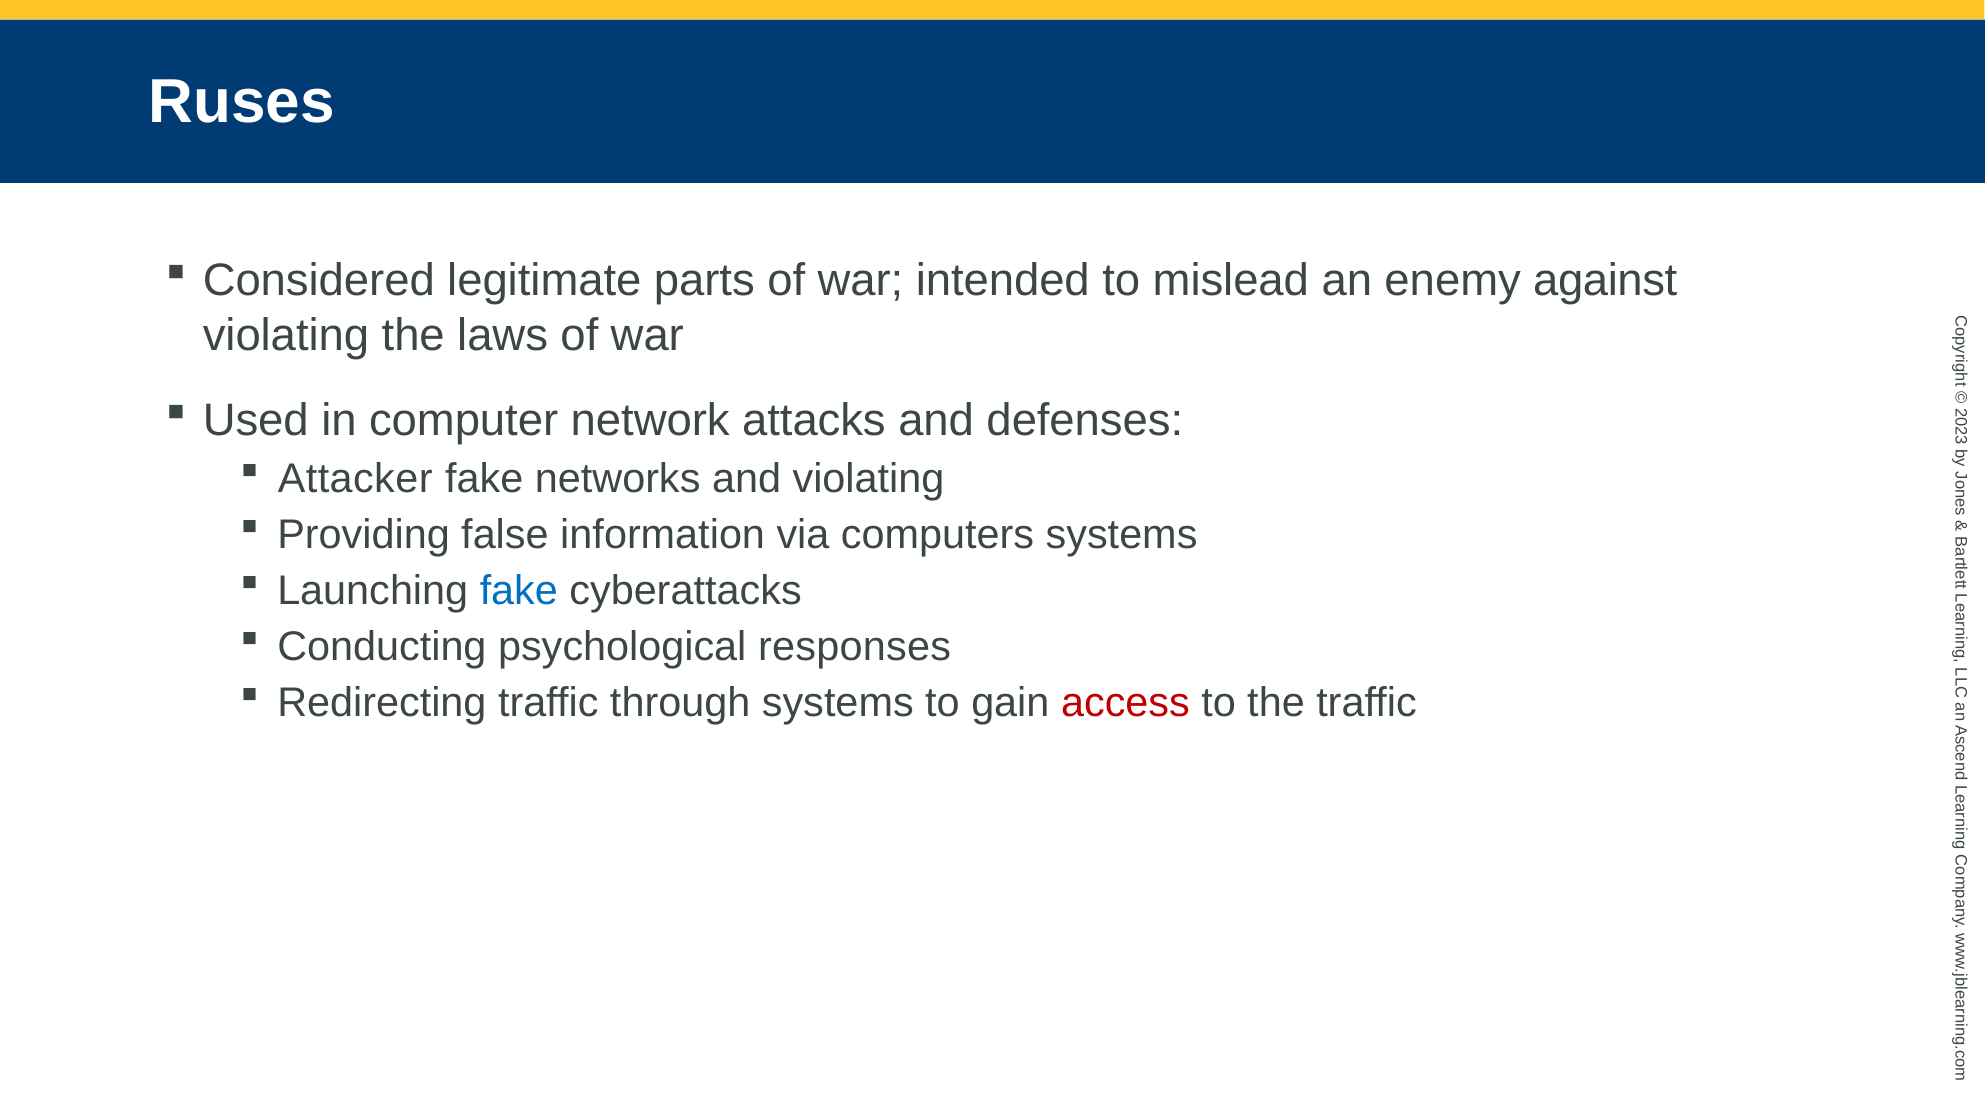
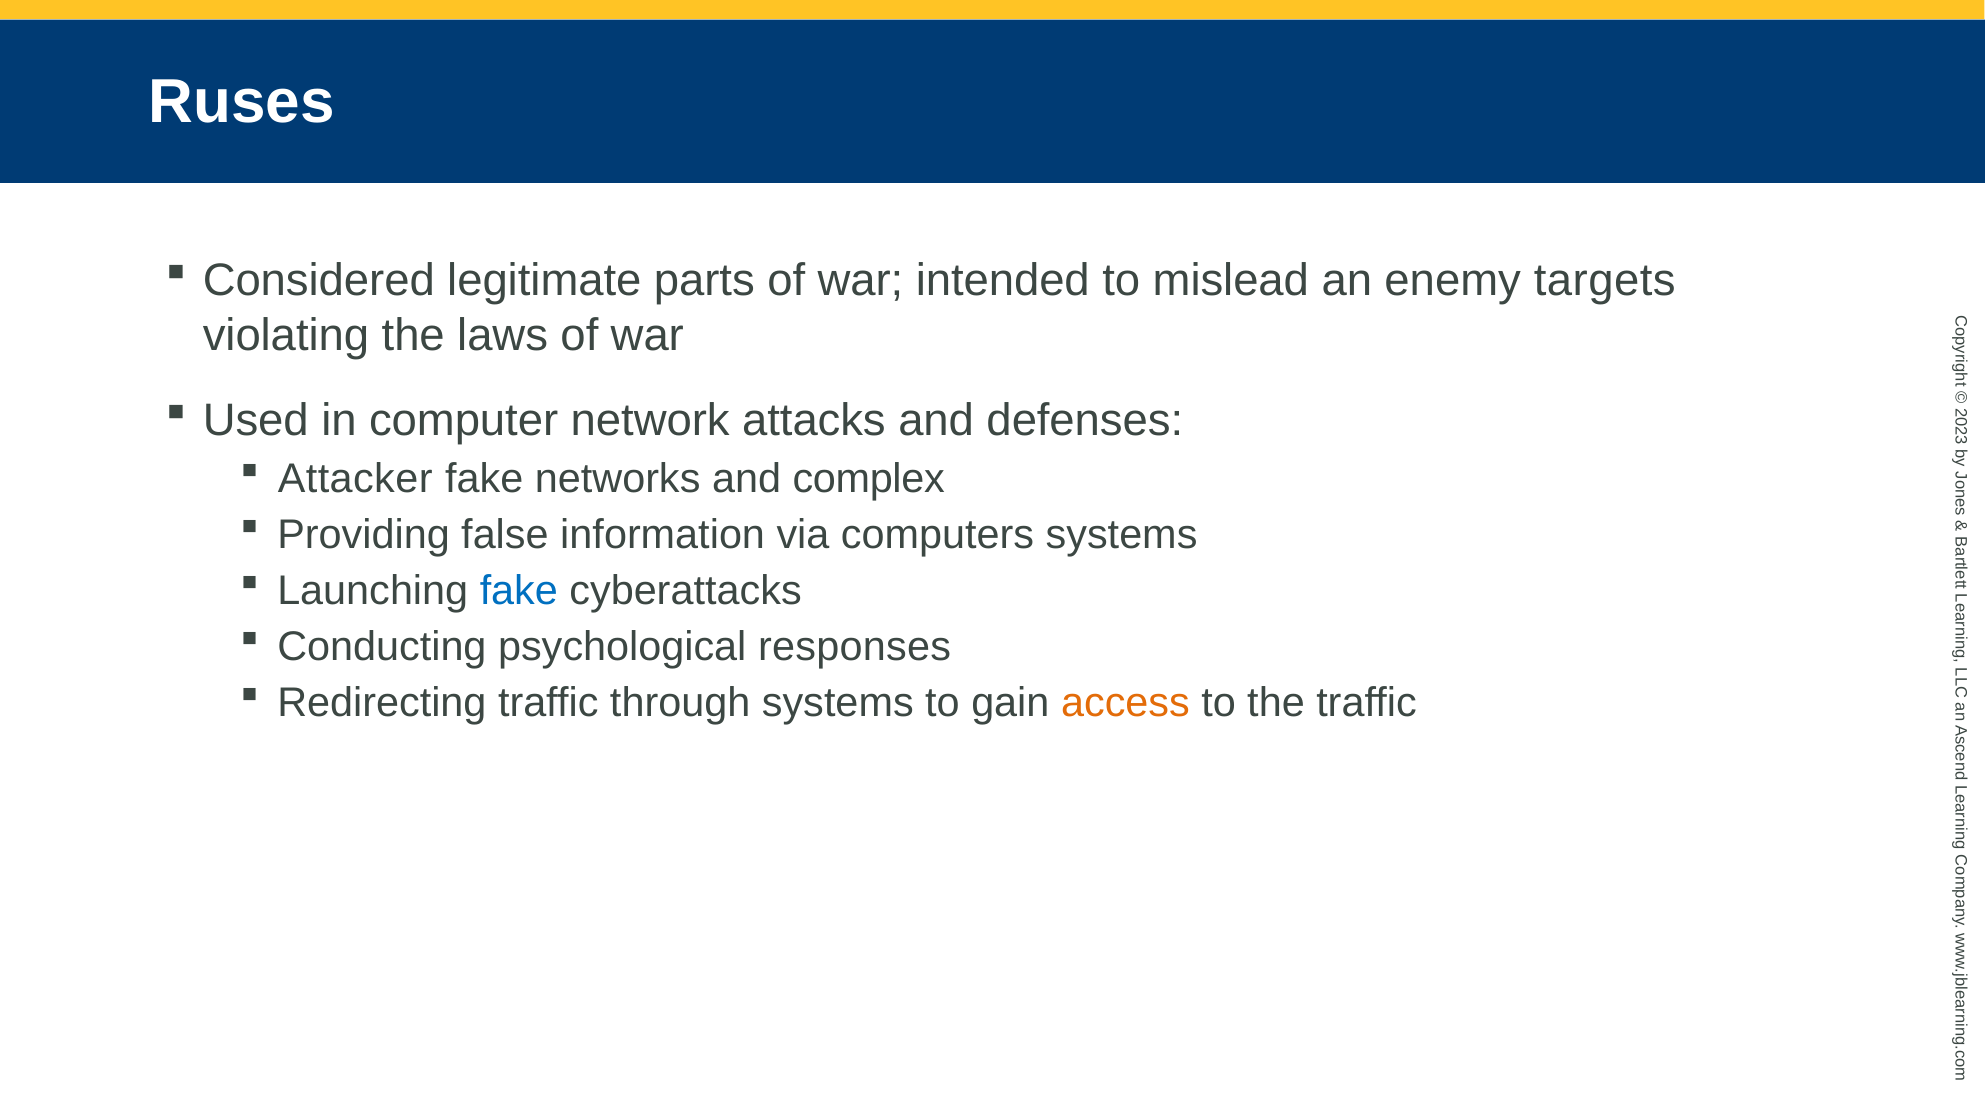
against: against -> targets (1605, 281)
and violating: violating -> complex (869, 479)
access colour: red -> orange (1125, 702)
